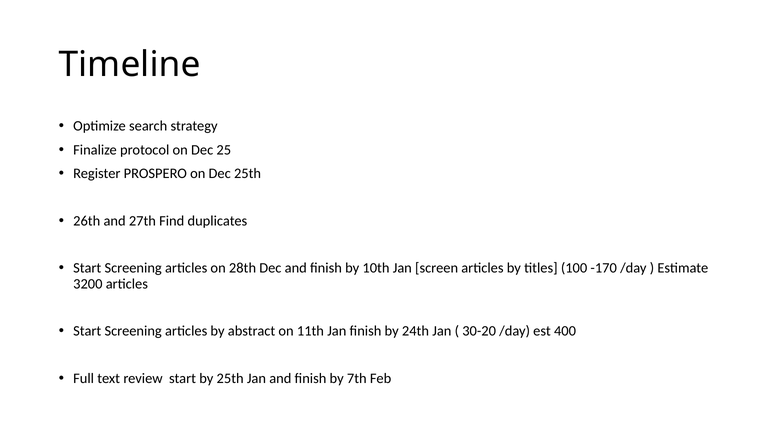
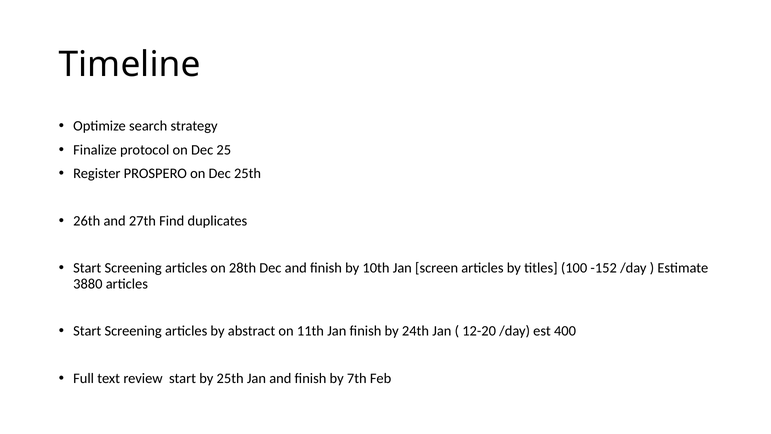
-170: -170 -> -152 (604, 268)
3200: 3200 -> 3880 (88, 284)
30-20: 30-20 -> 12-20 (479, 331)
